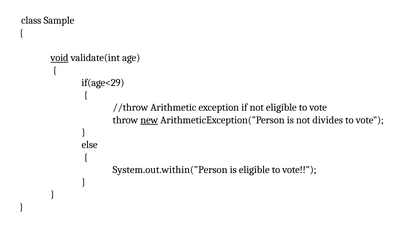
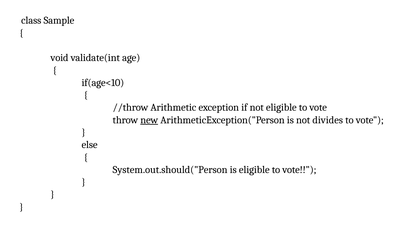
void underline: present -> none (60, 58)
if(age<29: if(age<29 -> if(age<10 (103, 83)
System.out.within("Person: System.out.within("Person -> System.out.should("Person (170, 170)
